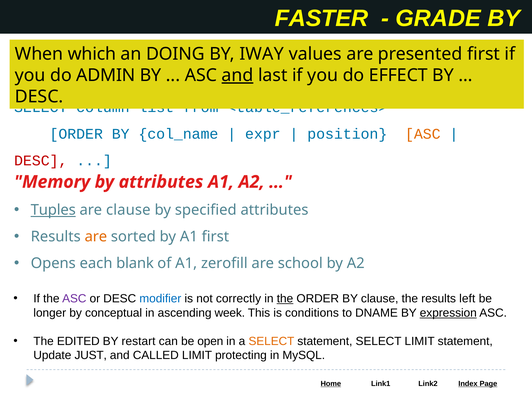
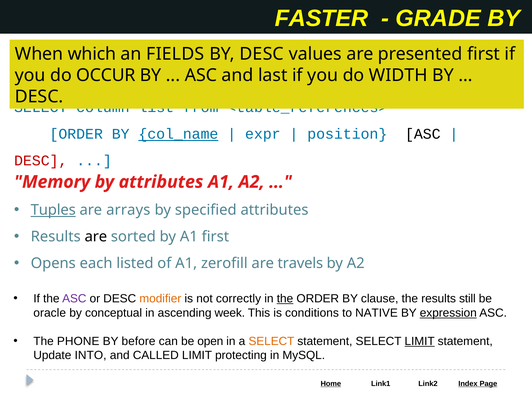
DOING: DOING -> FIELDS (175, 54)
BY IWAY: IWAY -> DESC (262, 54)
ADMIN: ADMIN -> OCCUR (106, 75)
and underline: present -> none (238, 75)
EFFECT: EFFECT -> WIDTH (398, 75)
col_name underline: none -> present (178, 134)
ASC colour: orange -> black (423, 134)
are clause: clause -> arrays (128, 210)
are colour: orange -> black (96, 237)
blank: blank -> listed (135, 263)
school: school -> travels (300, 263)
modifier colour: blue -> orange (160, 299)
left: left -> still (467, 299)
longer: longer -> oracle (50, 313)
DNAME: DNAME -> NATIVE (376, 313)
EDITED: EDITED -> PHONE (78, 341)
restart: restart -> before (138, 341)
LIMIT underline: none -> present (420, 341)
JUST: JUST -> INTO (91, 355)
